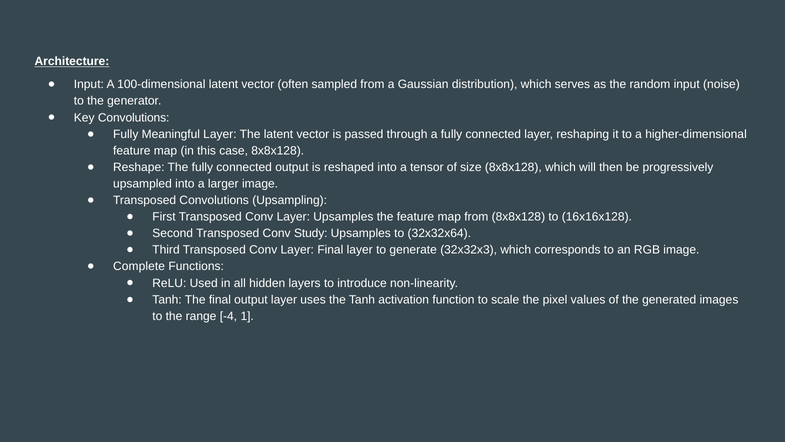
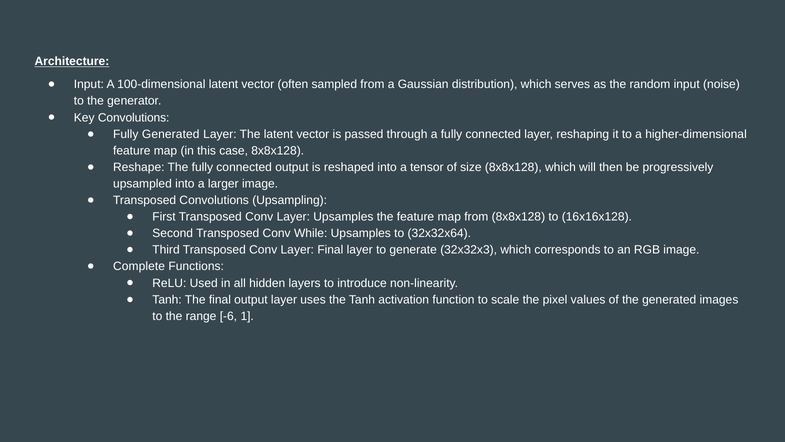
Fully Meaningful: Meaningful -> Generated (171, 134)
Study: Study -> While (311, 233)
-4: -4 -> -6 (228, 316)
